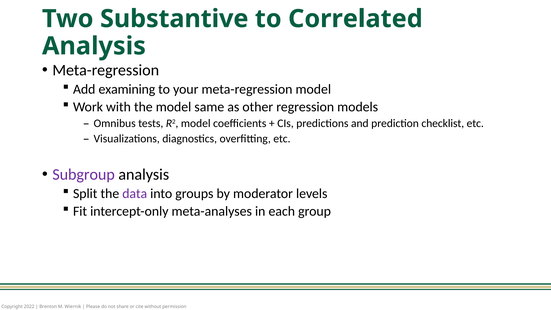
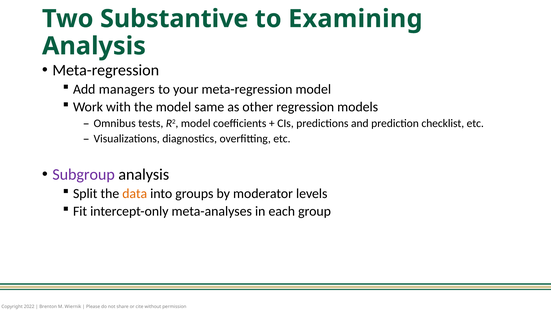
Correlated: Correlated -> Examining (355, 19)
examining: examining -> managers (127, 89)
data colour: purple -> orange (135, 194)
